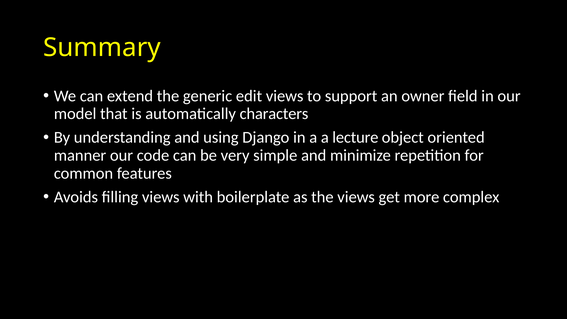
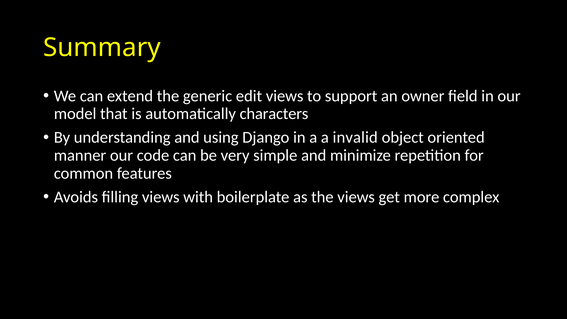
lecture: lecture -> invalid (355, 138)
